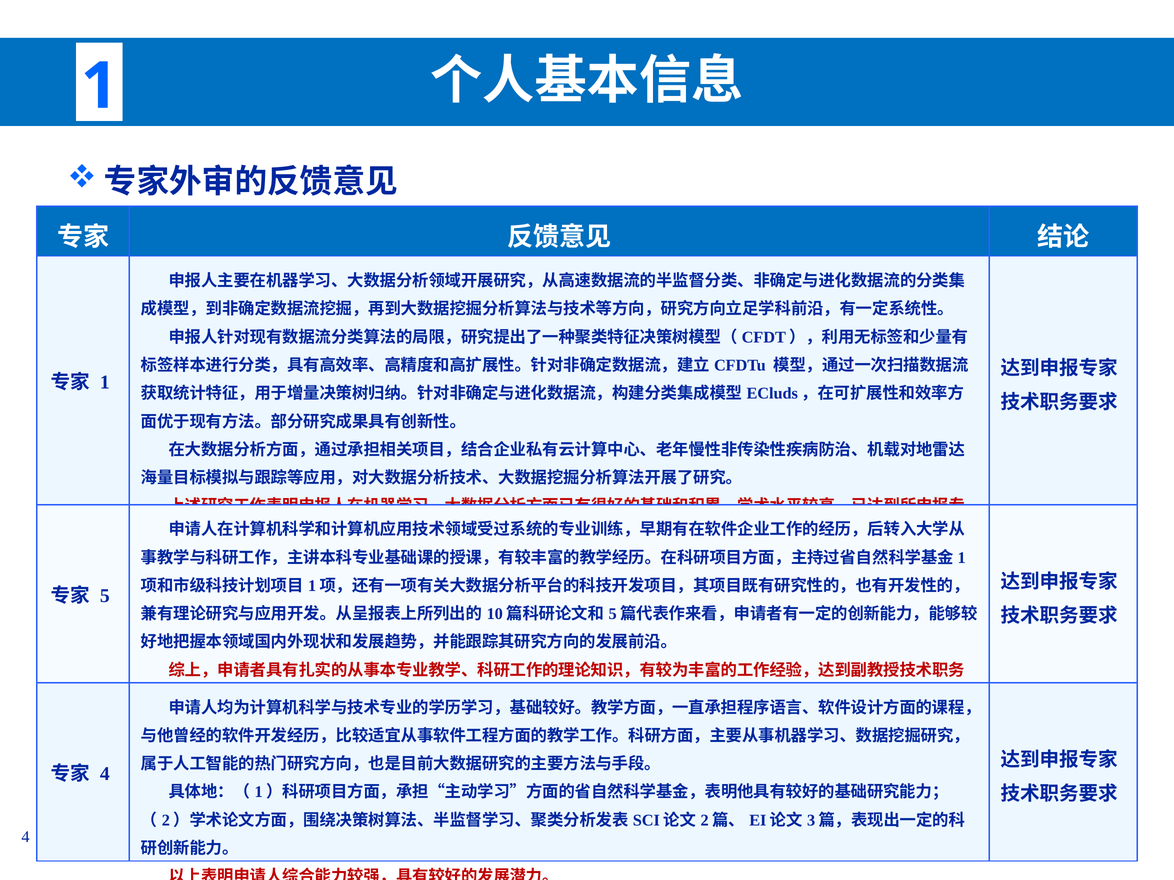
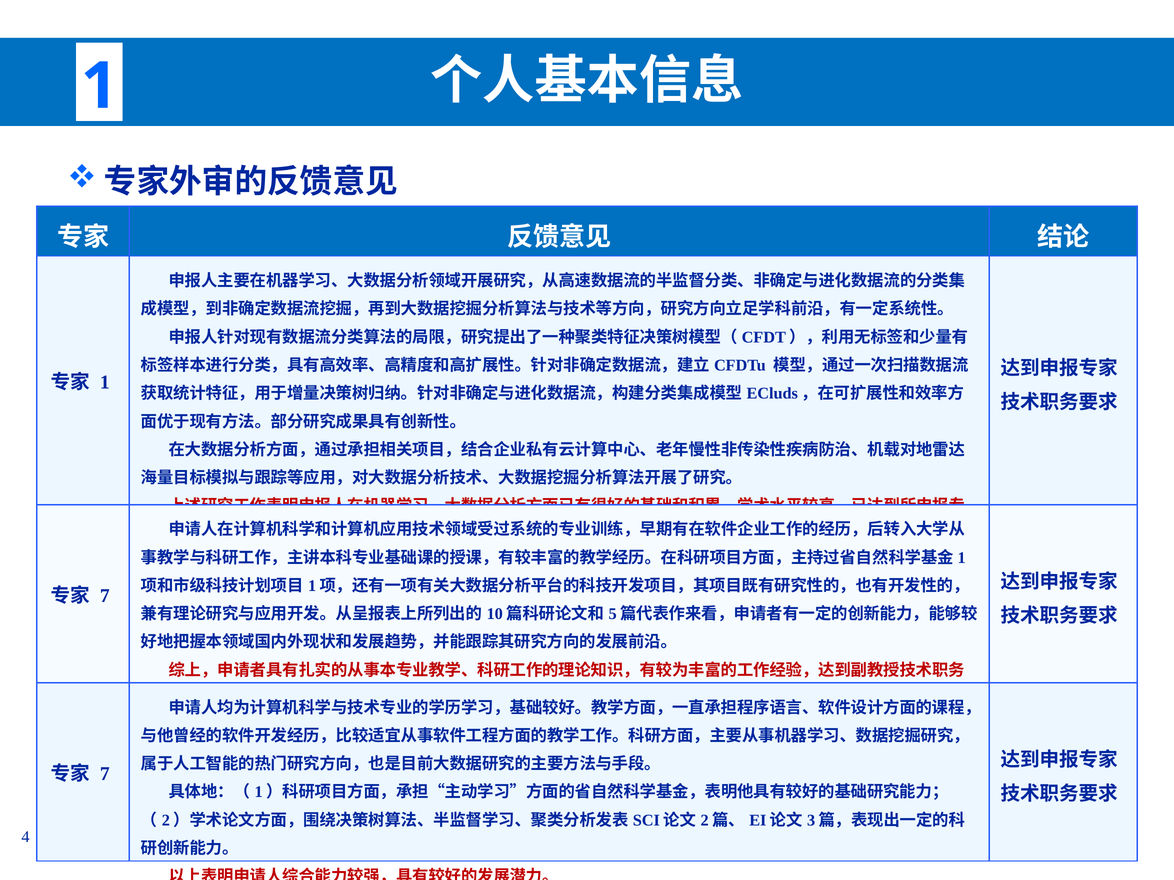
5: 5 -> 7 (105, 596)
4: 4 -> 7 (105, 774)
